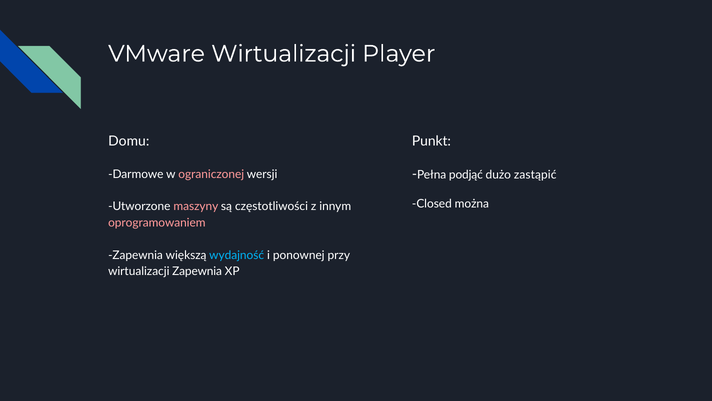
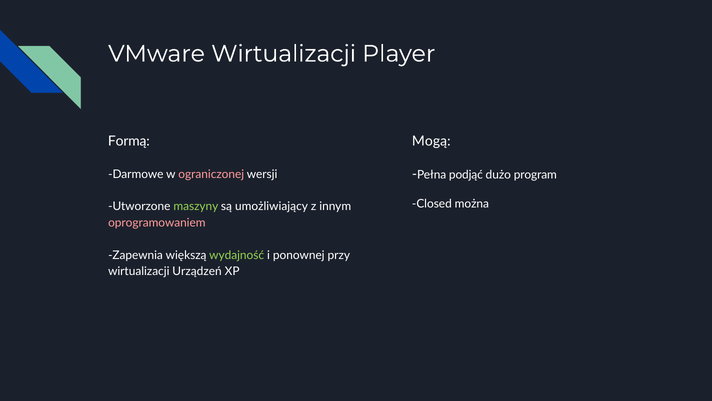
Punkt: Punkt -> Mogą (431, 141)
Domu: Domu -> Formą (129, 141)
zastąpić: zastąpić -> program (535, 175)
maszyny colour: pink -> light green (196, 206)
częstotliwości: częstotliwości -> umożliwiający (271, 206)
wydajność colour: light blue -> light green (237, 255)
wirtualizacji Zapewnia: Zapewnia -> Urządzeń (197, 271)
